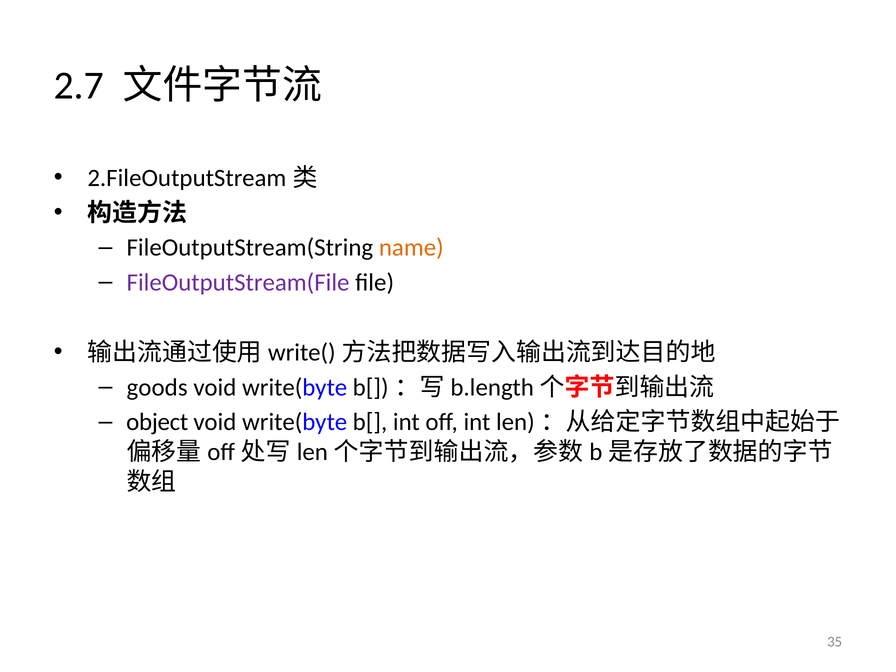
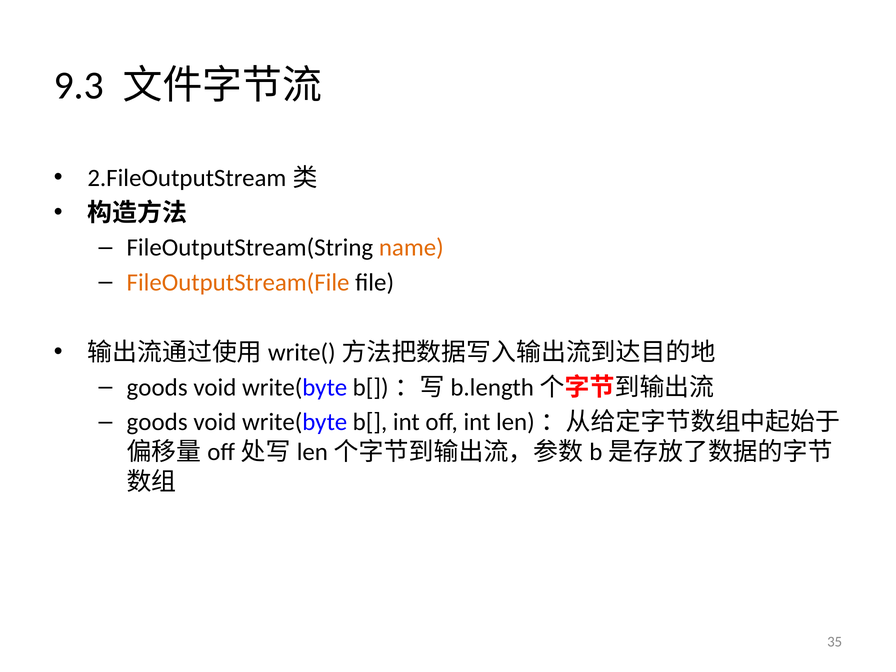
2.7: 2.7 -> 9.3 (79, 86)
FileOutputStream(File colour: purple -> orange (238, 283)
object: object -> goods (157, 422)
